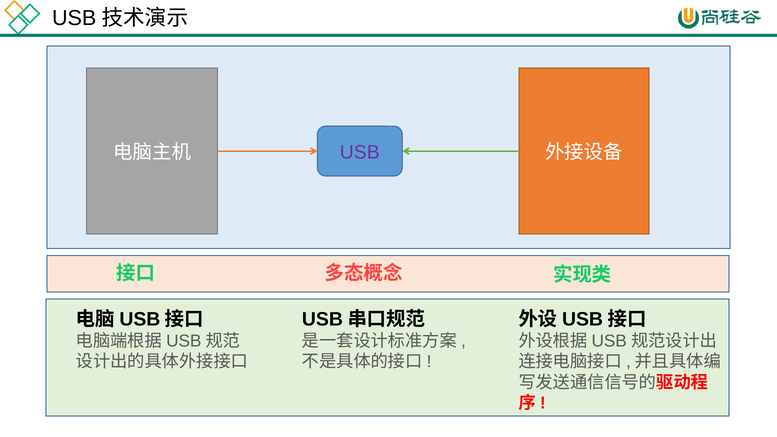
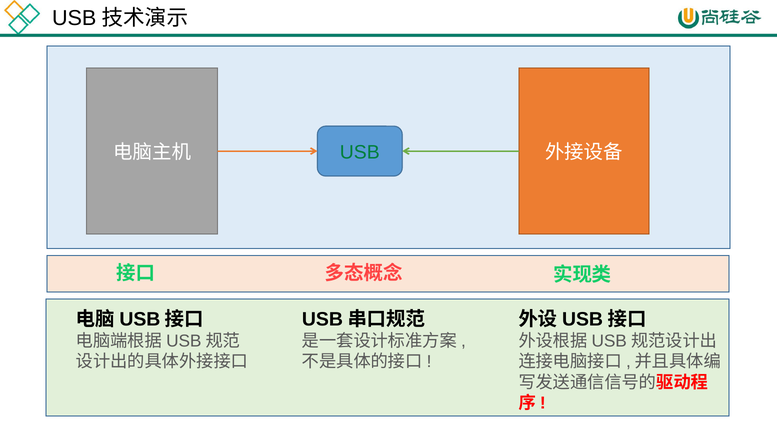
USB colour: purple -> green (360, 152)
